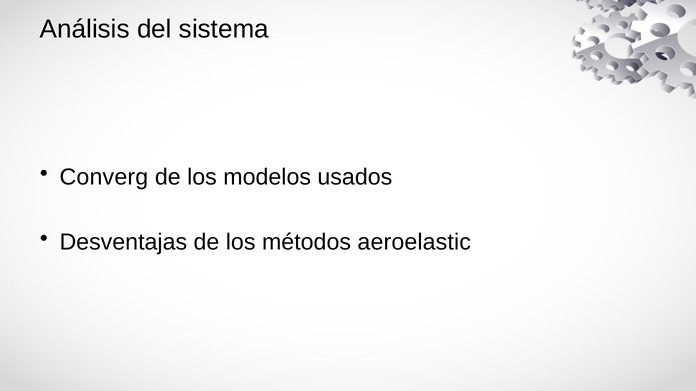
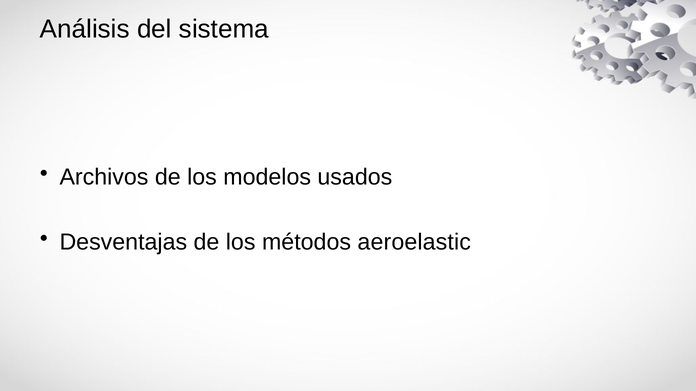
Converg: Converg -> Archivos (104, 178)
